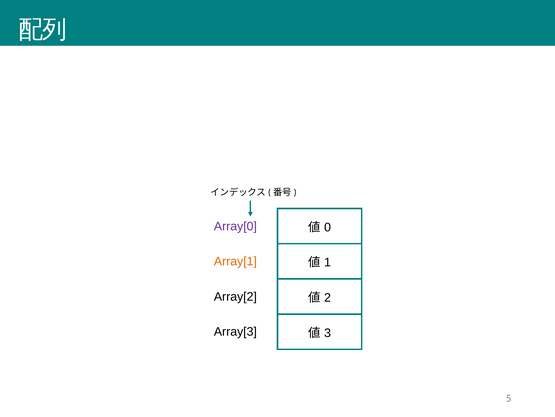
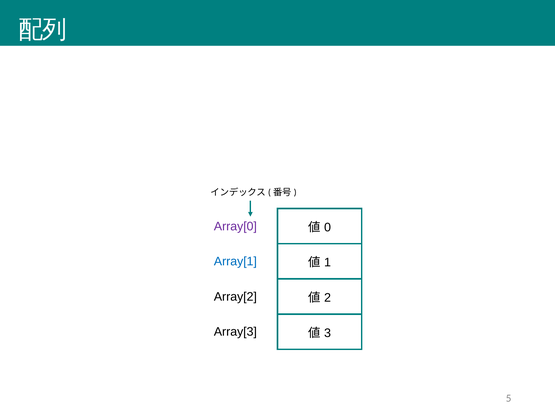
Array[1 colour: orange -> blue (235, 261)
